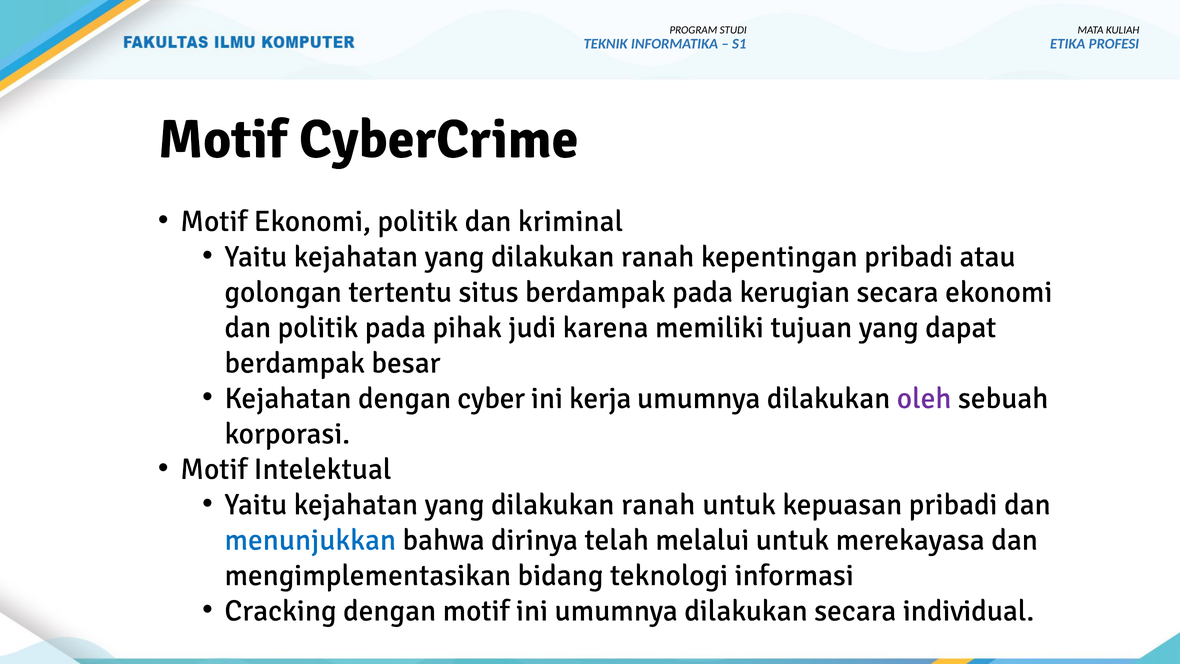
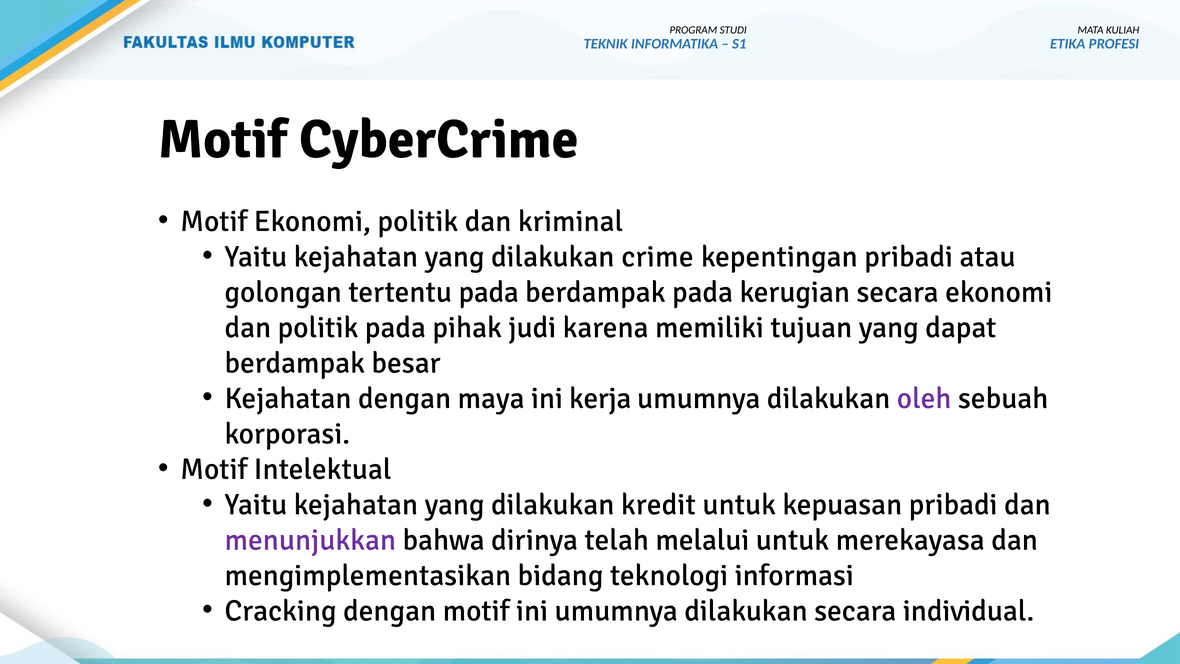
ranah: ranah -> crime (657, 257)
tertentu situs: situs -> pada (489, 292)
cyber: cyber -> maya (491, 398)
ranah: ranah -> kredit (658, 504)
menunjukkan colour: blue -> purple (310, 540)
